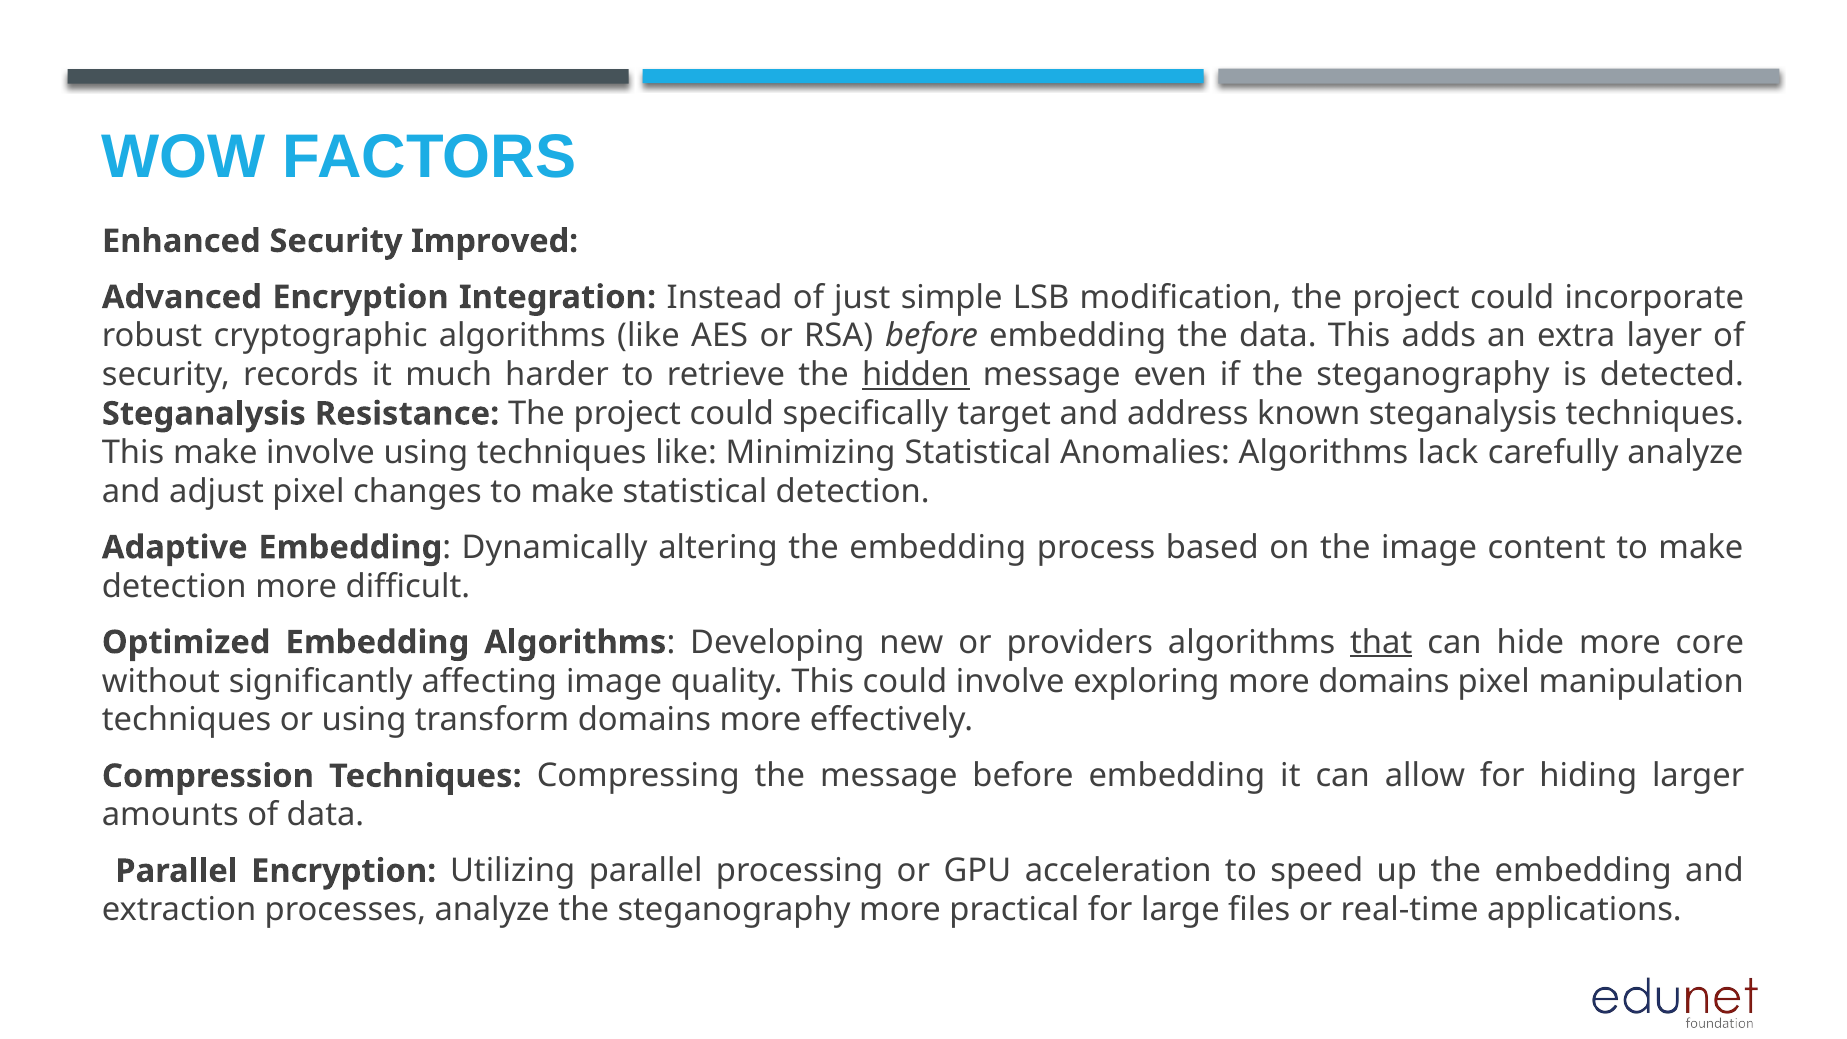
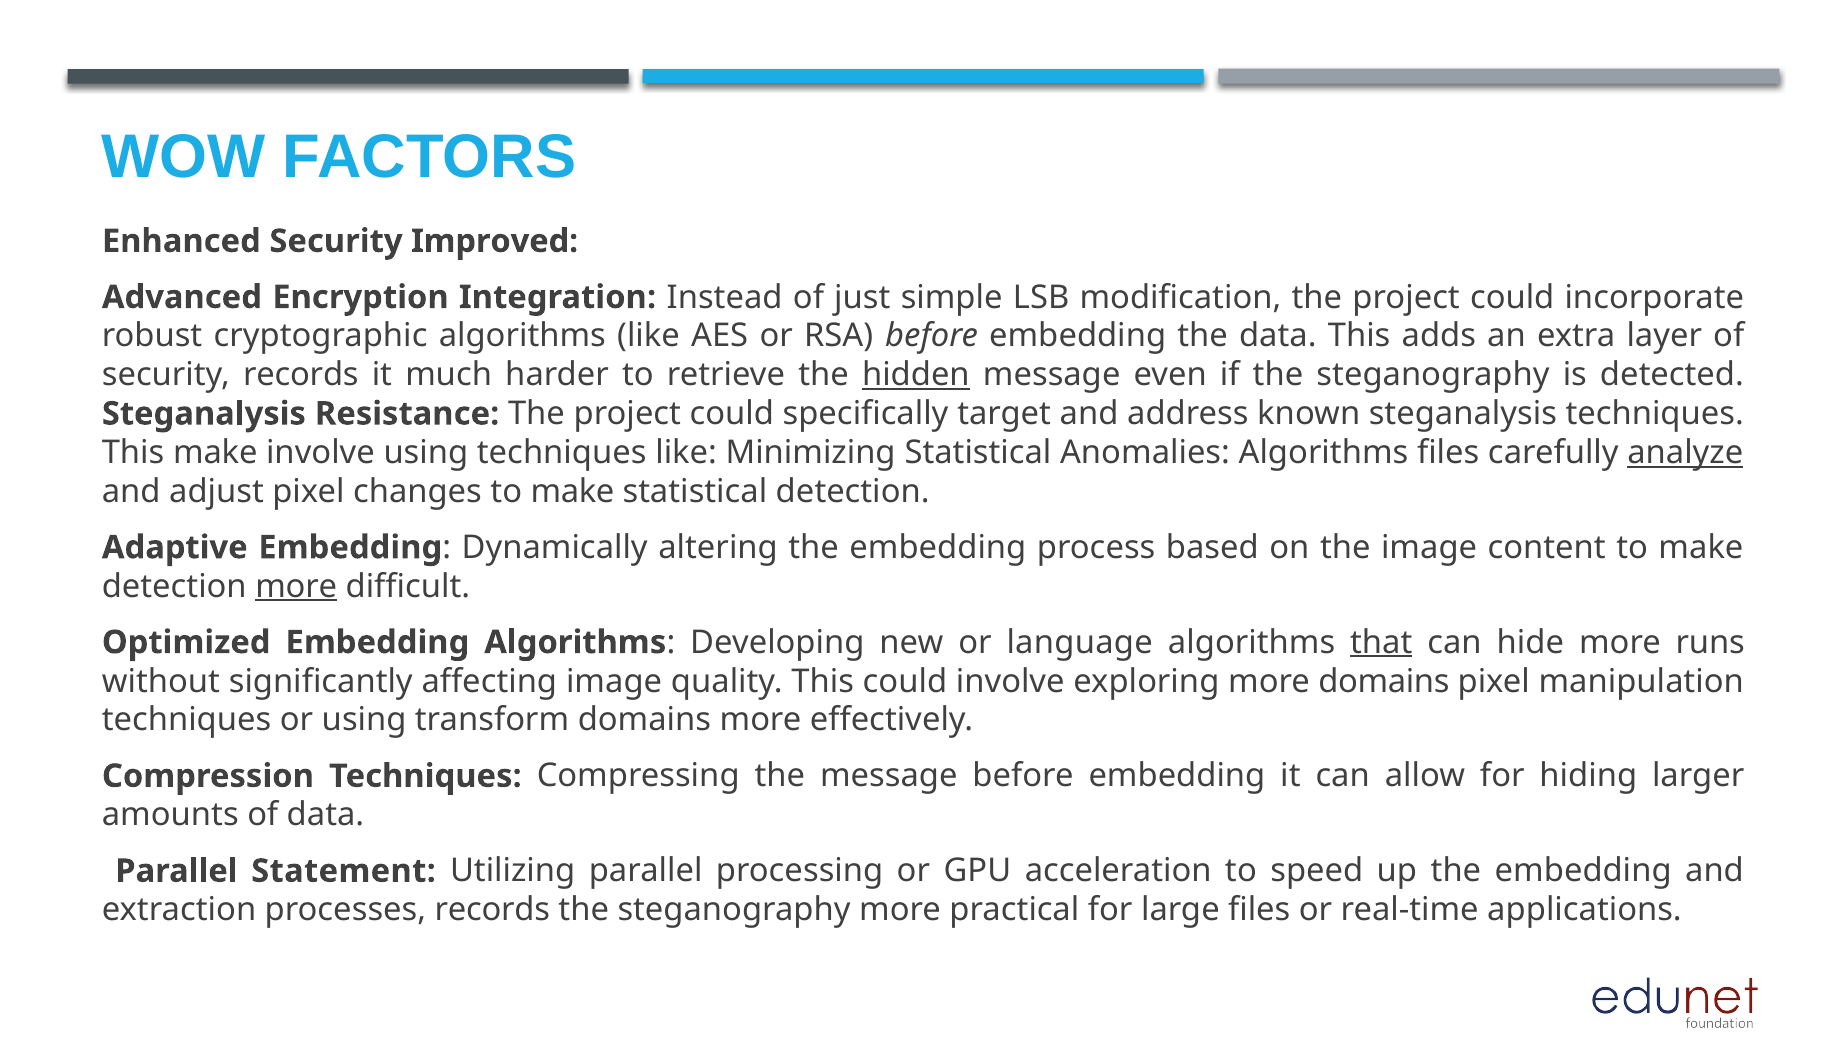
Algorithms lack: lack -> files (1448, 453)
analyze underline: none -> present (1685, 453)
more underline: none -> present (296, 586)
providers: providers -> language (1080, 642)
core: core -> runs (1710, 642)
Parallel Encryption: Encryption -> Statement (344, 871)
processes analyze: analyze -> records (492, 910)
